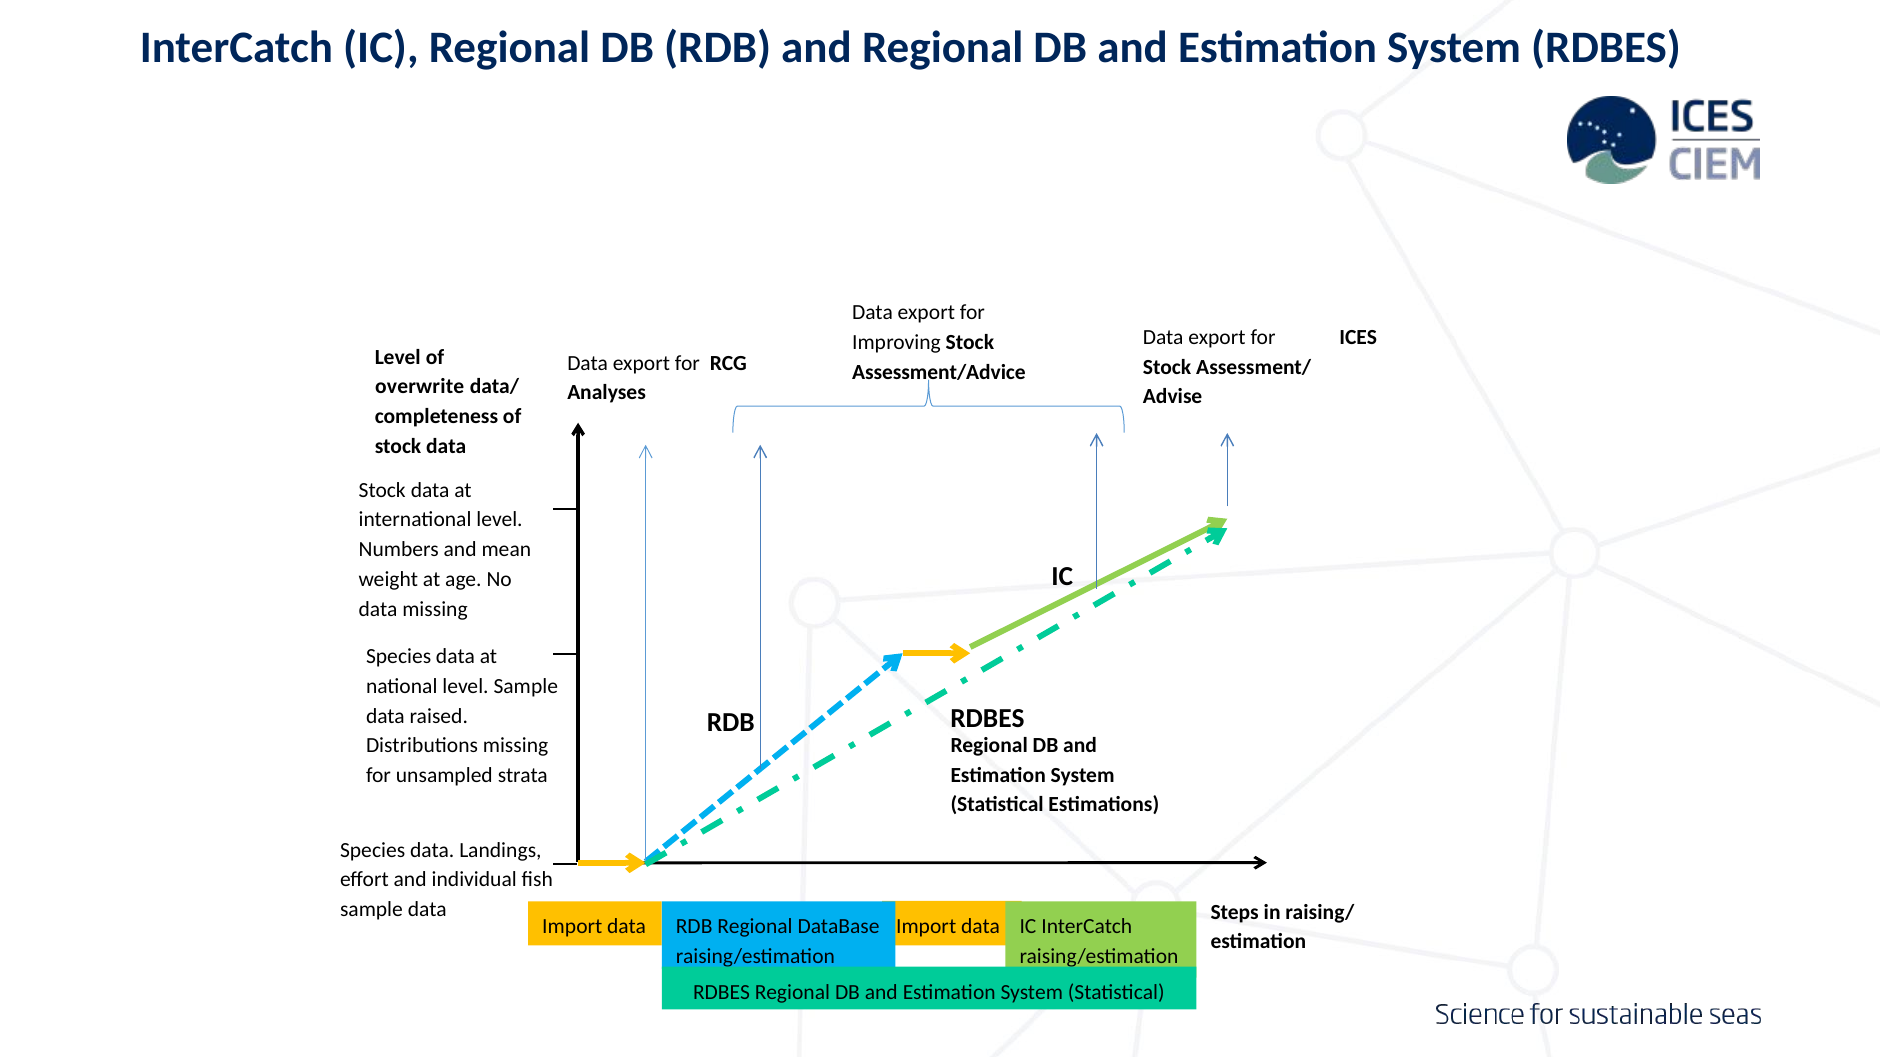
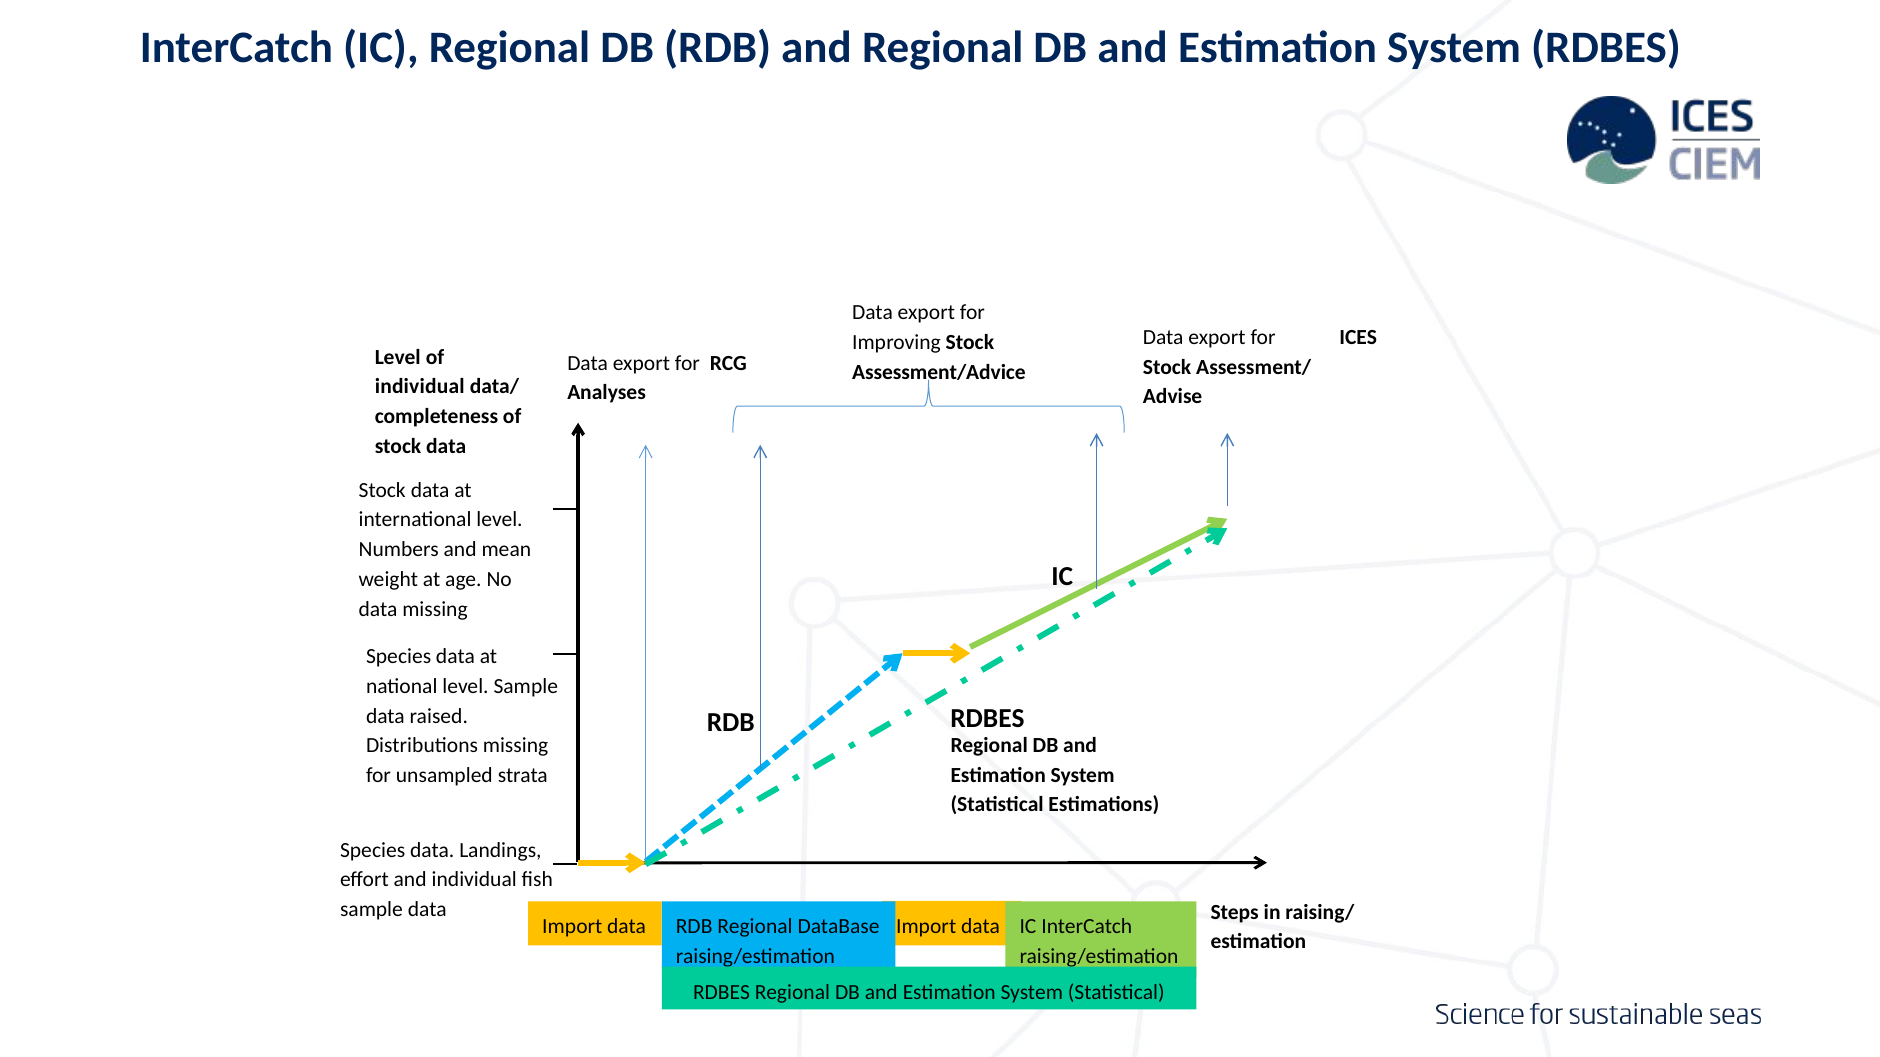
overwrite: overwrite -> individual (420, 387)
